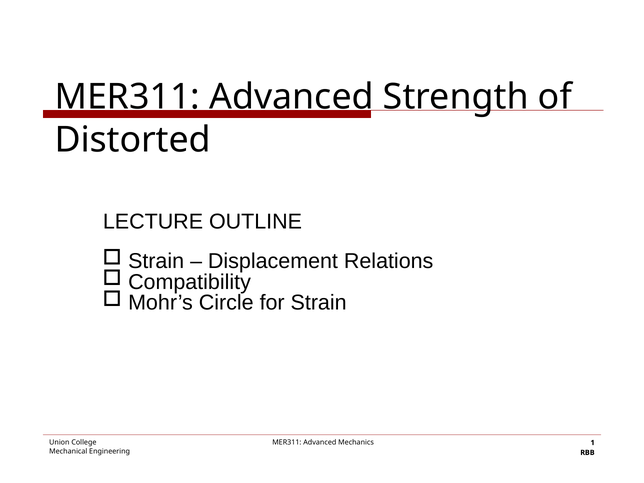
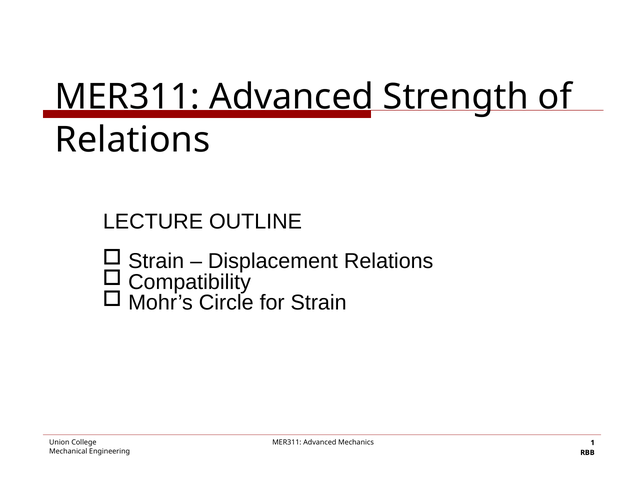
Distorted: Distorted -> Relations (132, 140)
